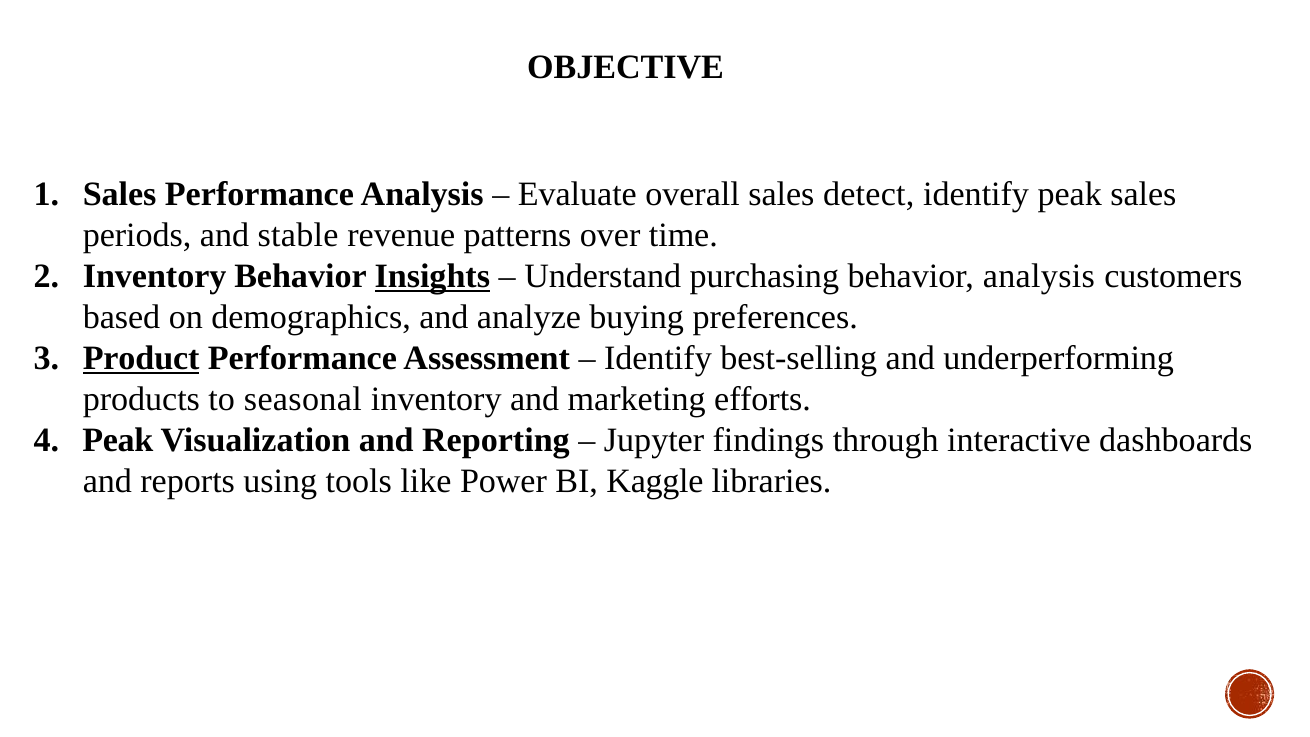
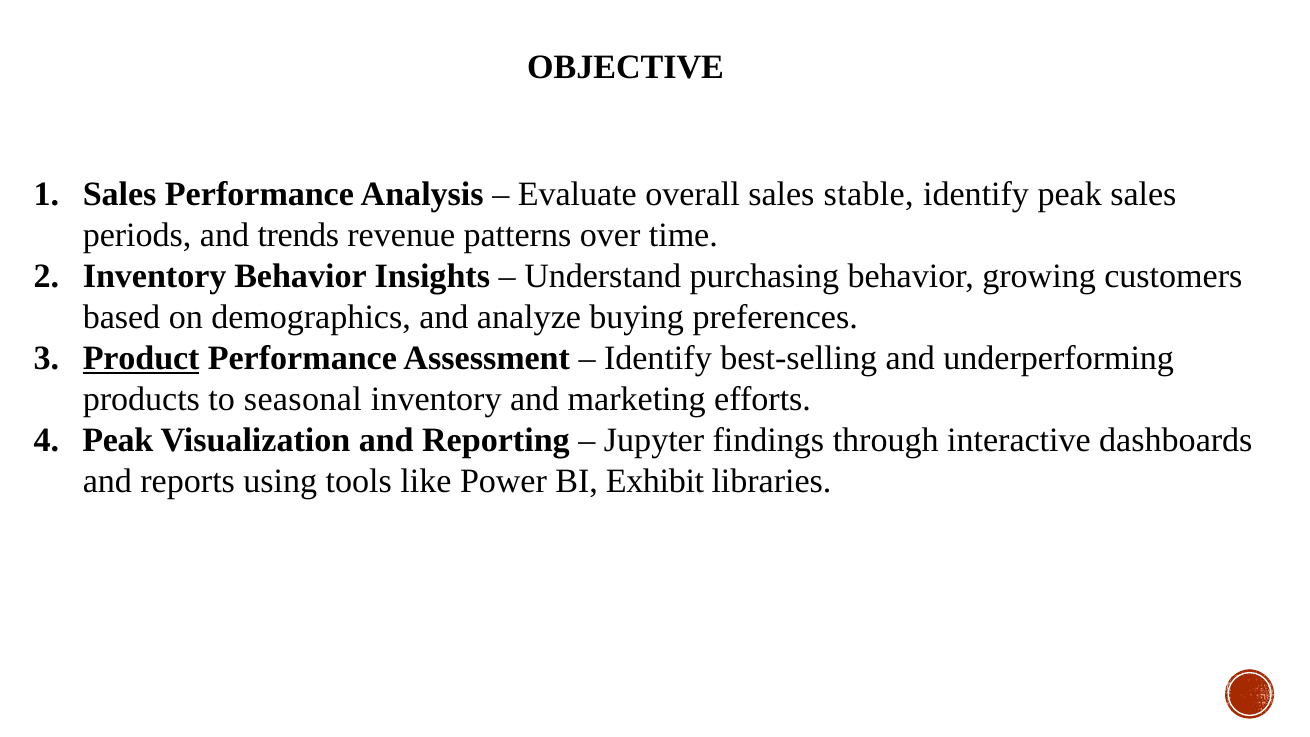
detect: detect -> stable (869, 194)
stable: stable -> trends (298, 235)
Insights underline: present -> none (432, 276)
behavior analysis: analysis -> growing (1039, 276)
Kaggle: Kaggle -> Exhibit (655, 481)
